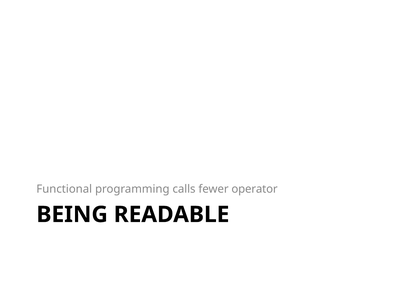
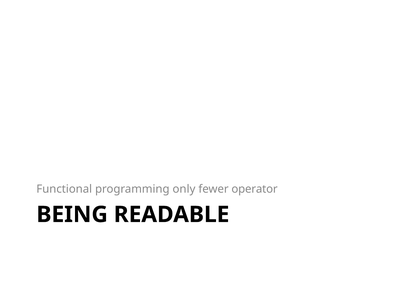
calls: calls -> only (184, 189)
